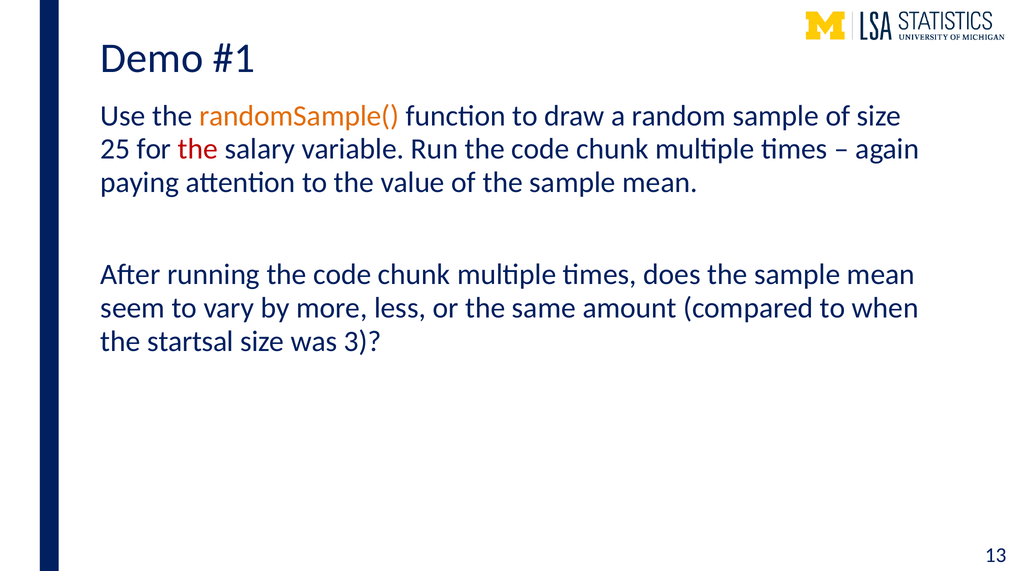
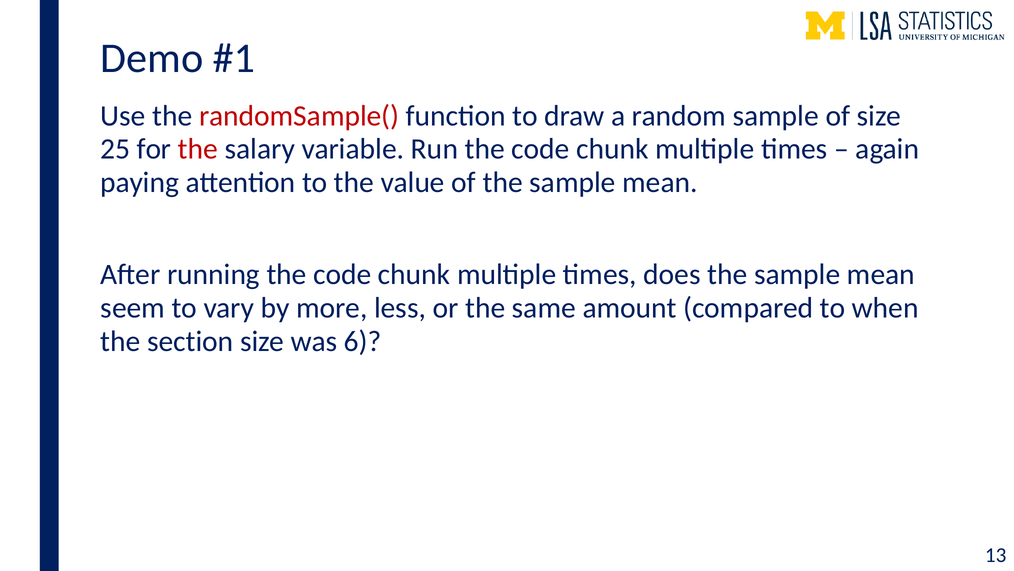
randomSample( colour: orange -> red (299, 116)
startsal: startsal -> section (190, 341)
3: 3 -> 6 (363, 341)
